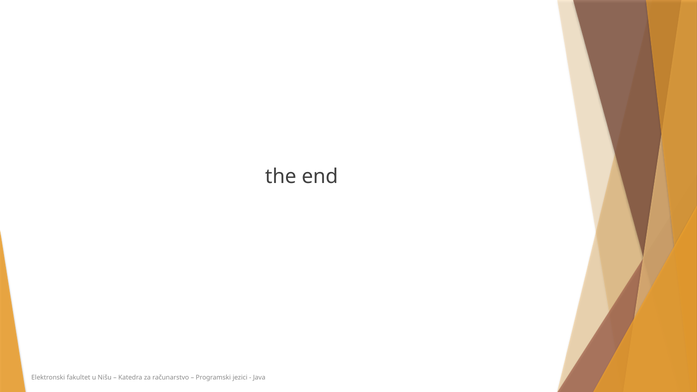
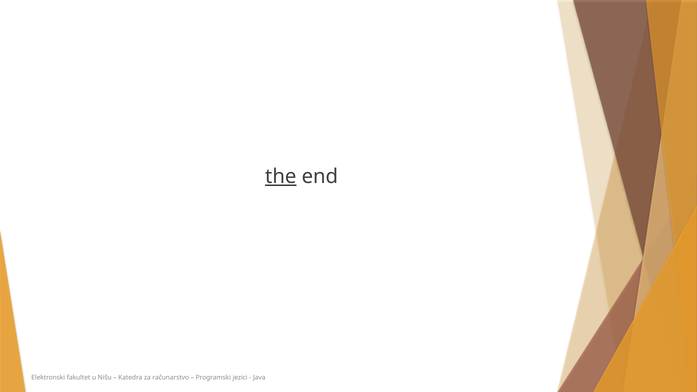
the underline: none -> present (281, 177)
